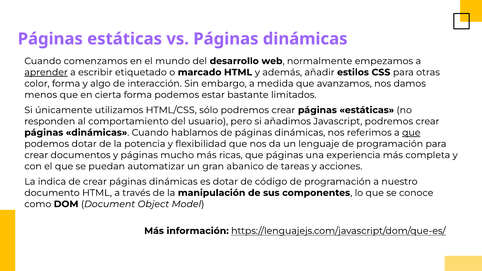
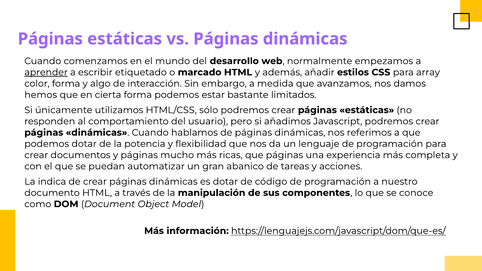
otras: otras -> array (428, 72)
menos: menos -> hemos (41, 95)
que underline: present -> none (411, 133)
